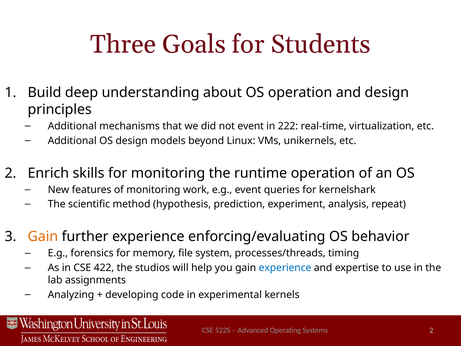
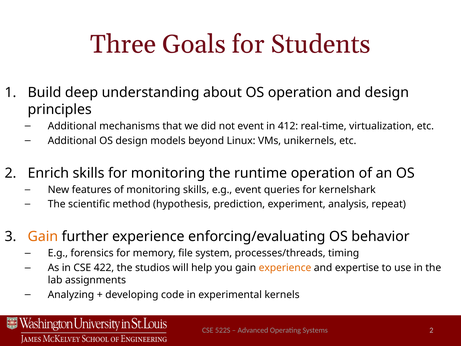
222: 222 -> 412 (288, 126)
monitoring work: work -> skills (196, 190)
experience colour: blue -> orange (285, 268)
